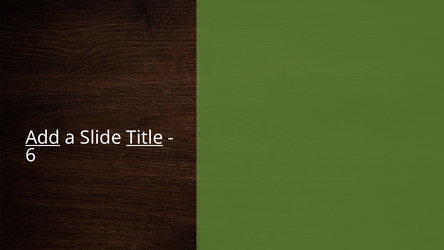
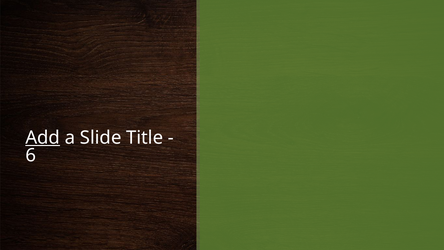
Title underline: present -> none (145, 137)
